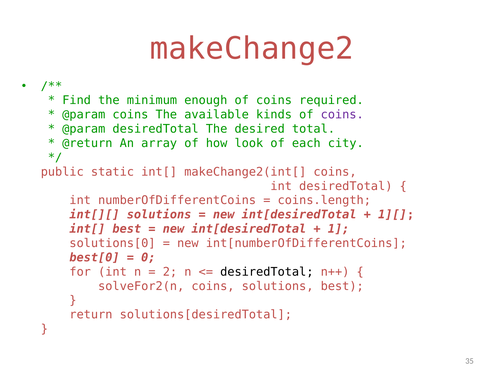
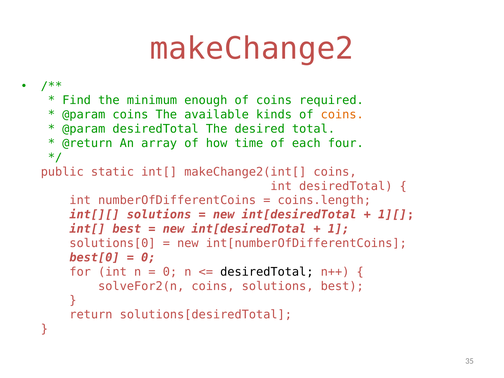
coins colour: purple -> orange (342, 115)
look: look -> time (249, 143)
city: city -> four (346, 143)
2: 2 -> 0 (170, 272)
